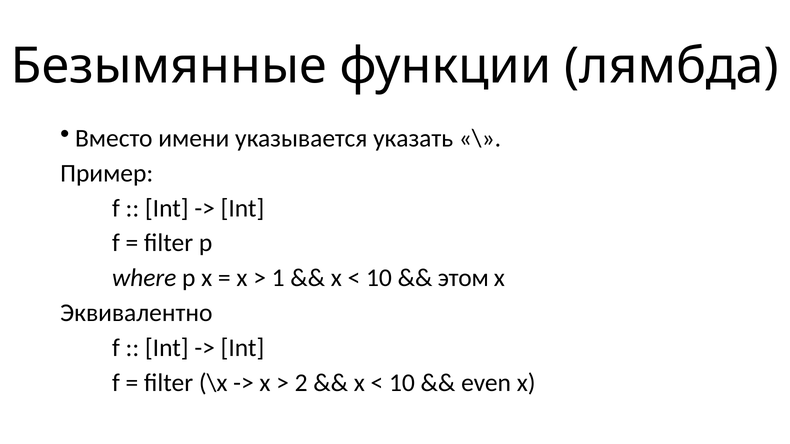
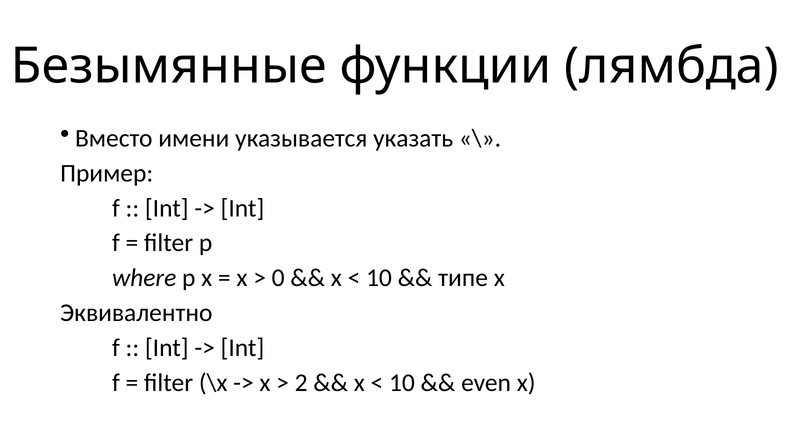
1: 1 -> 0 (278, 278)
этом: этом -> типе (463, 278)
